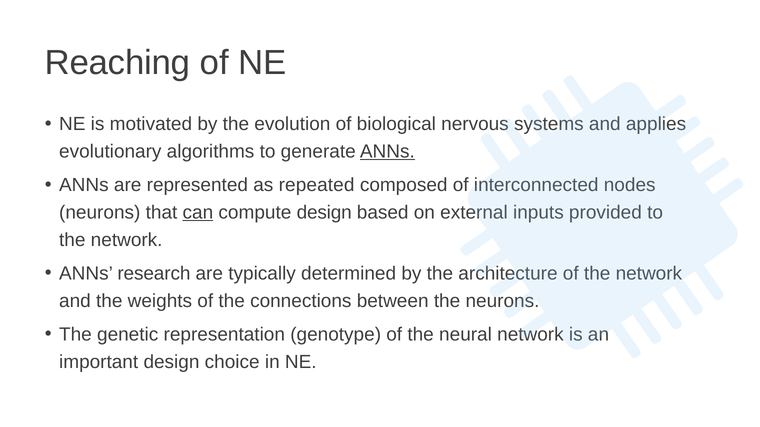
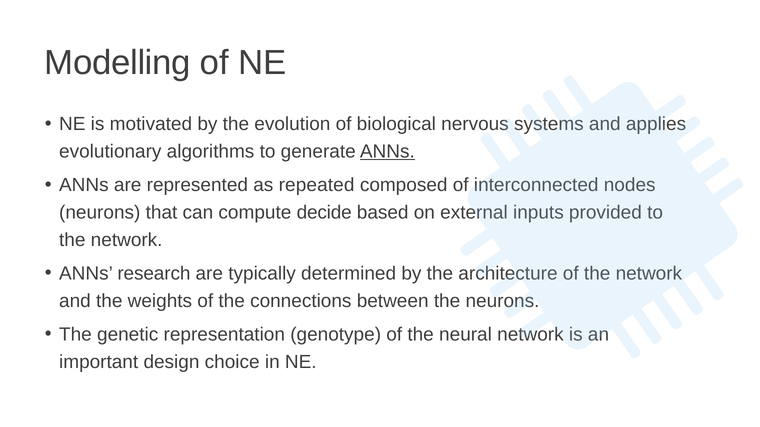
Reaching: Reaching -> Modelling (118, 63)
can underline: present -> none (198, 213)
compute design: design -> decide (324, 213)
